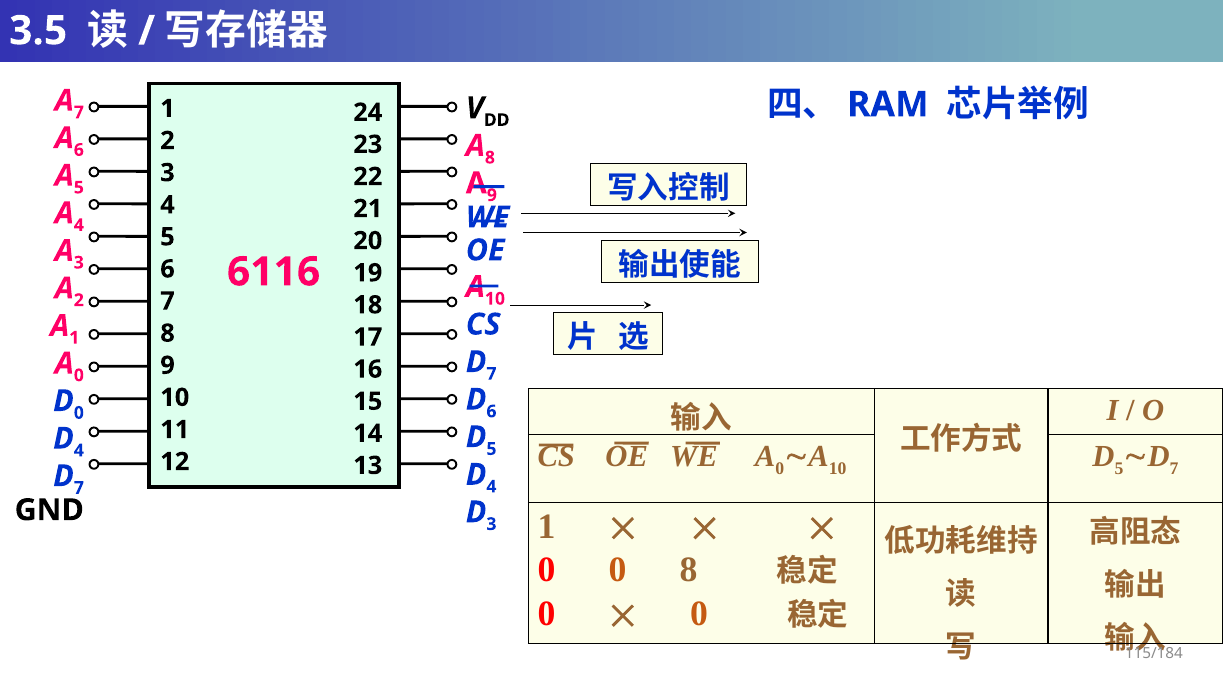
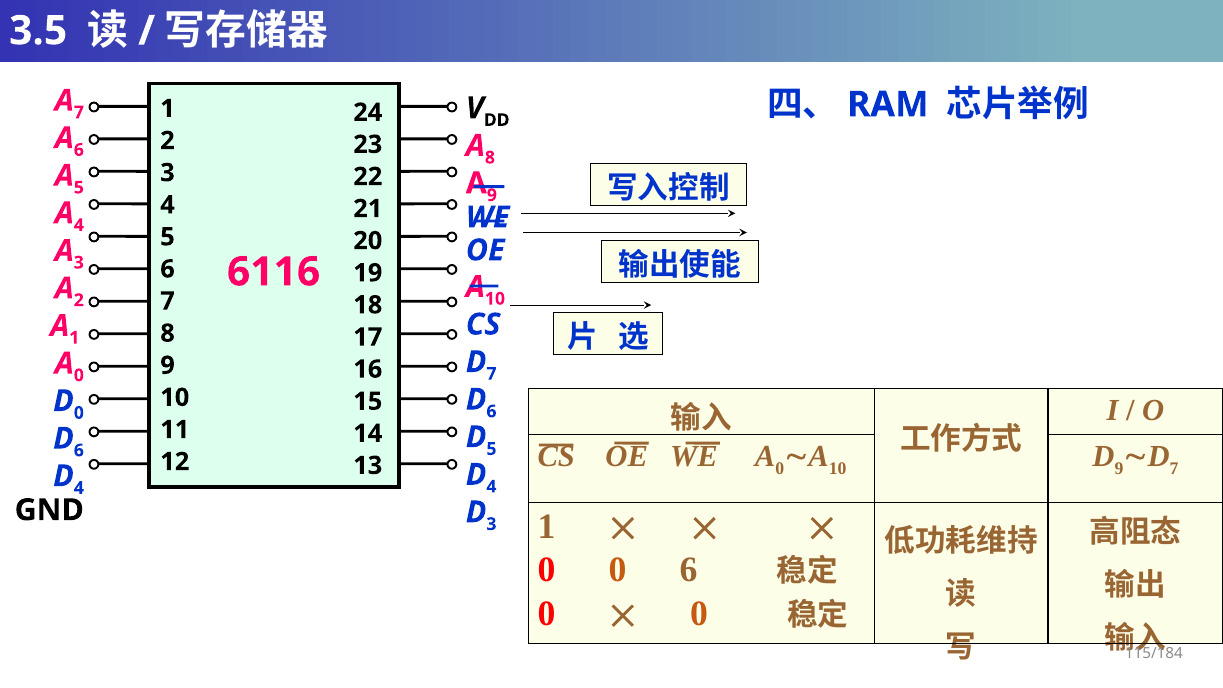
4: 4 -> 6 (79, 450)
5: 5 -> 9 (1119, 468)
7: 7 -> 4 (79, 488)
0 8: 8 -> 6 (689, 570)
